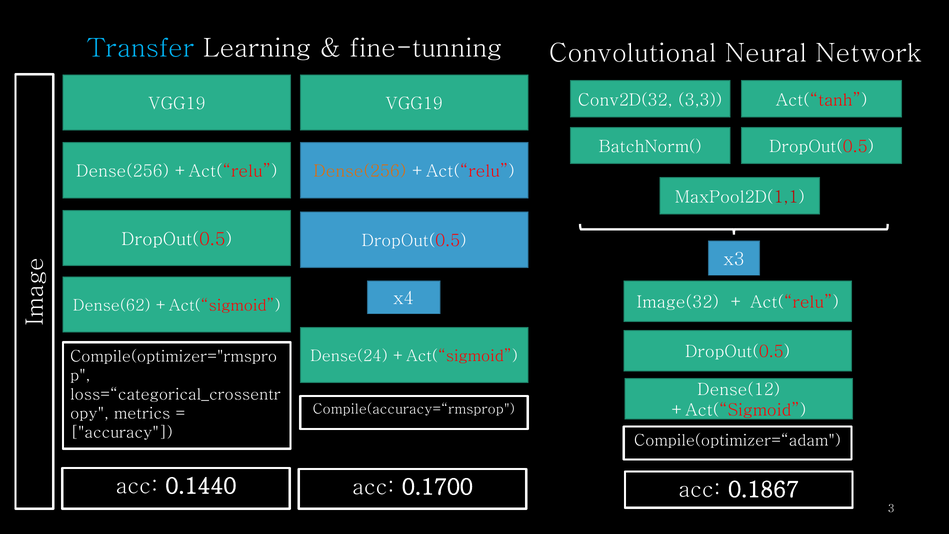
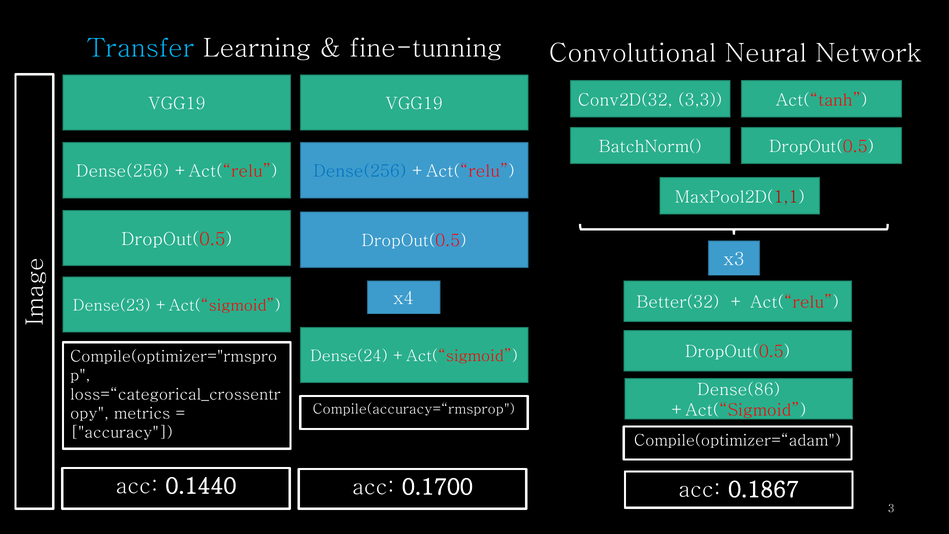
Dense(256 colour: orange -> blue (360, 171)
Image(32: Image(32 -> Better(32 (678, 302)
Dense(62: Dense(62 -> Dense(23 (112, 305)
Dense(12: Dense(12 -> Dense(86 (739, 390)
